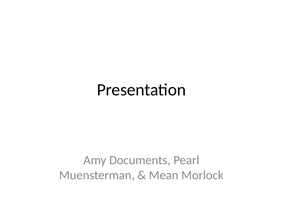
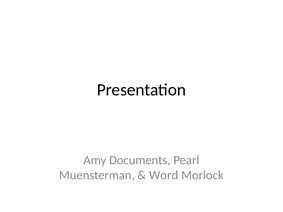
Mean: Mean -> Word (164, 175)
